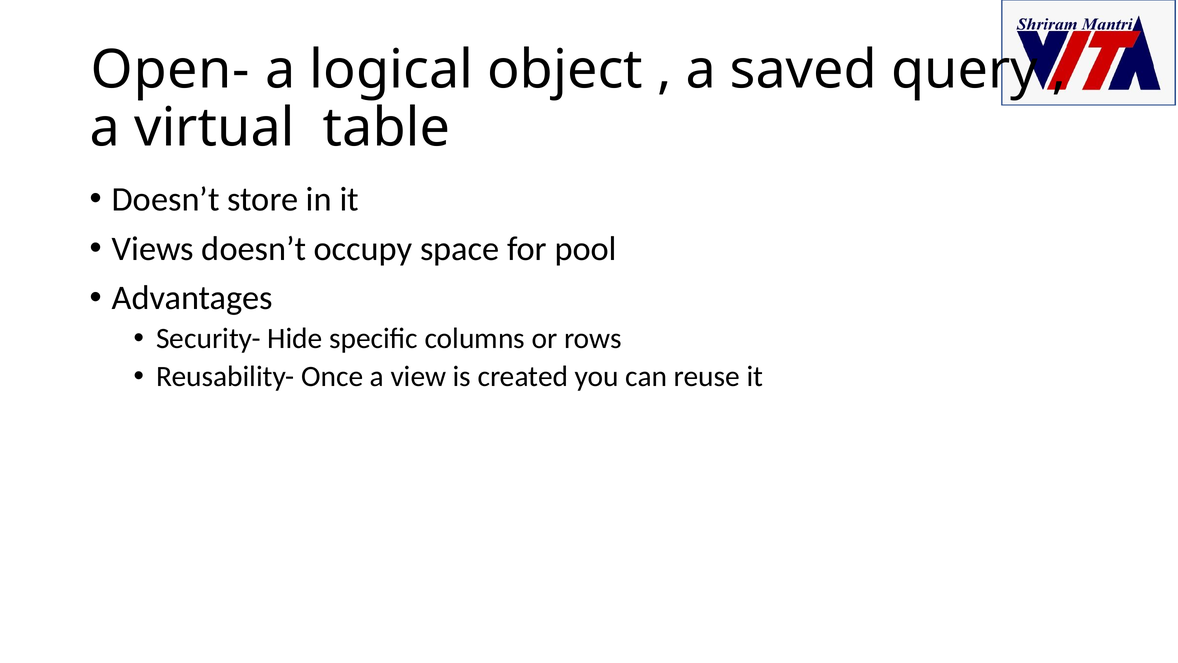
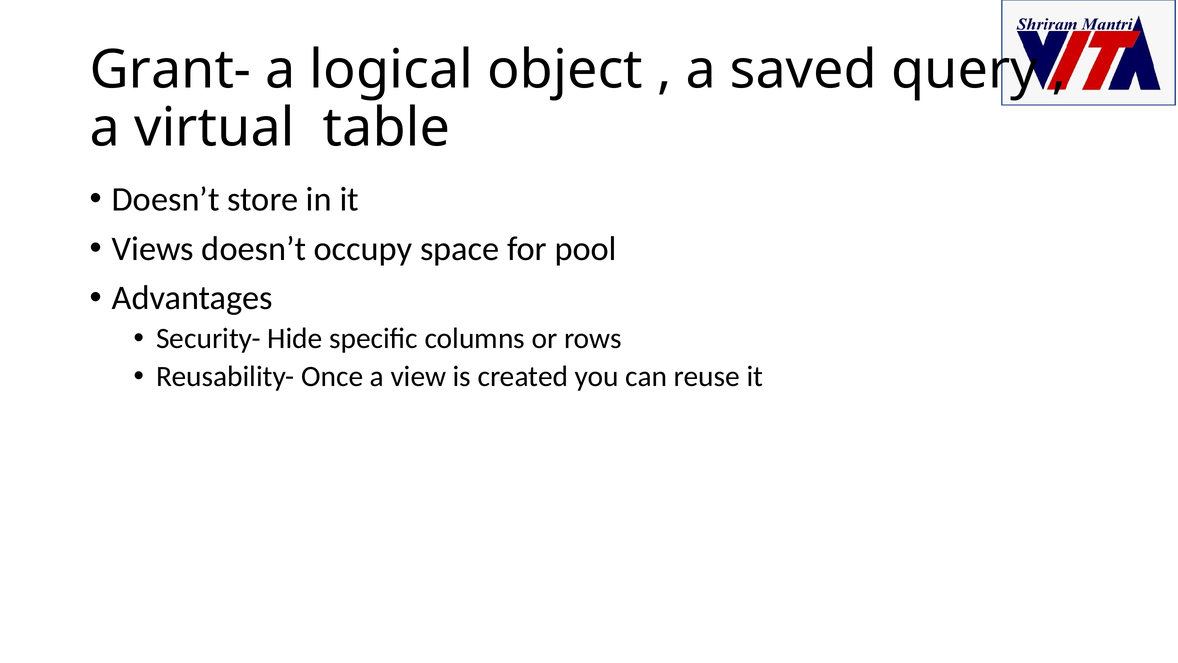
Open-: Open- -> Grant- (171, 70)
